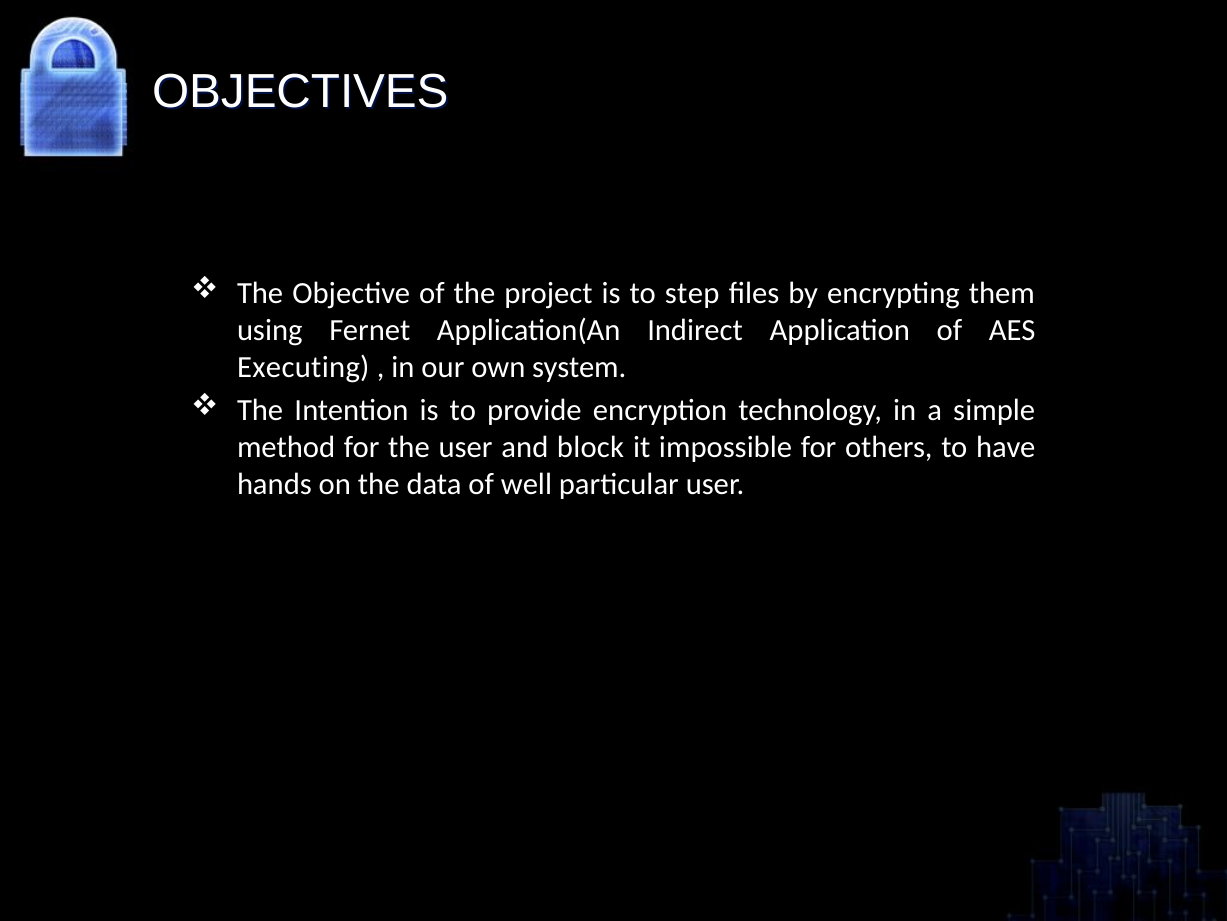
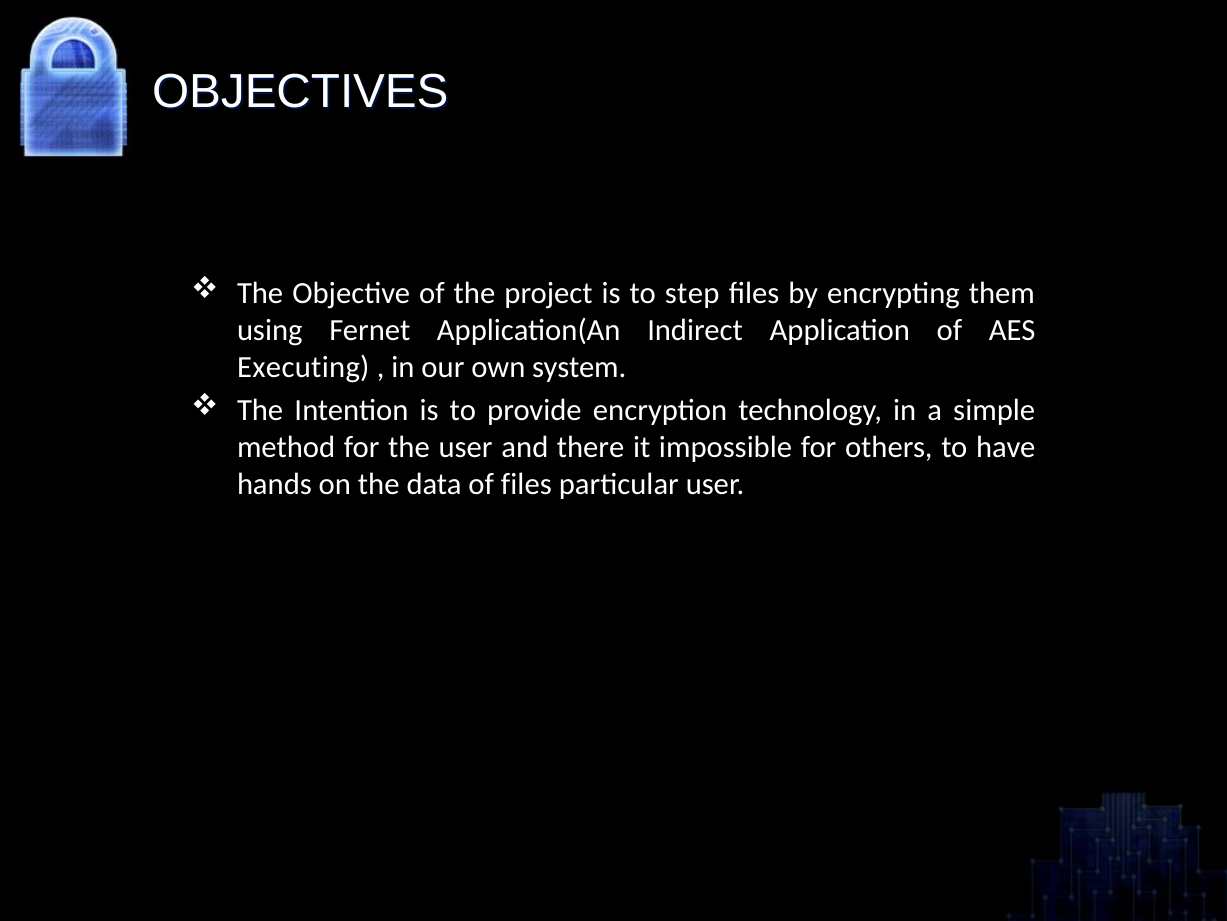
block: block -> there (591, 447)
of well: well -> files (526, 484)
